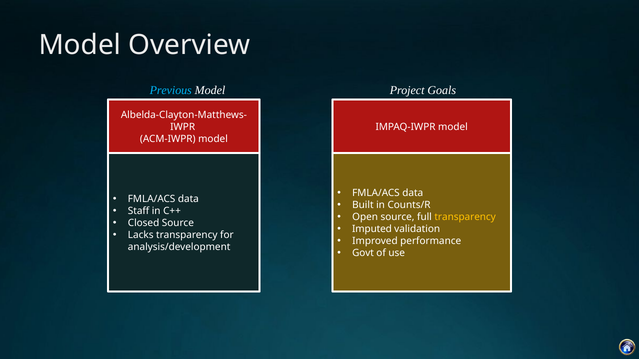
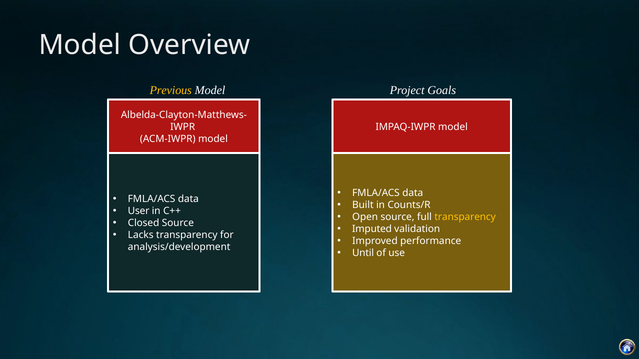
Previous colour: light blue -> yellow (171, 90)
Staff: Staff -> User (139, 211)
Govt: Govt -> Until (363, 253)
